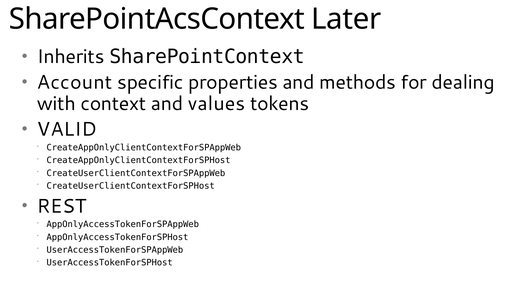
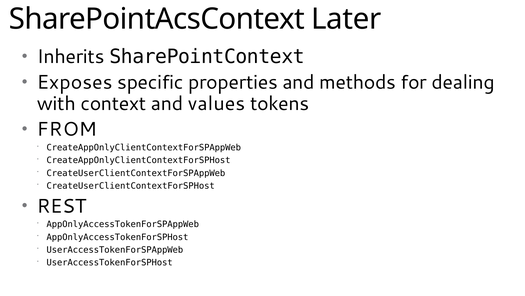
Account: Account -> Exposes (75, 82)
VALID: VALID -> FROM (67, 129)
